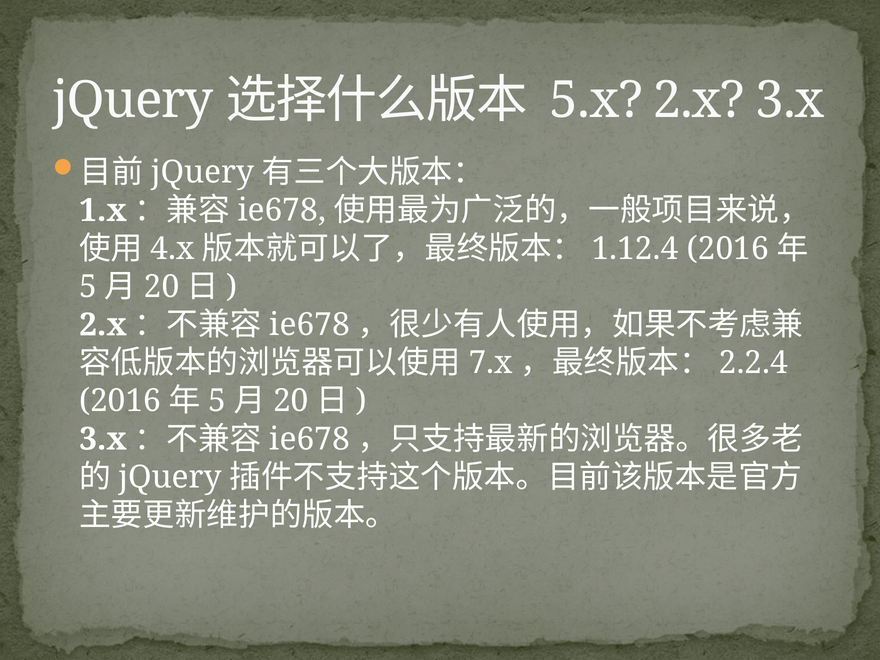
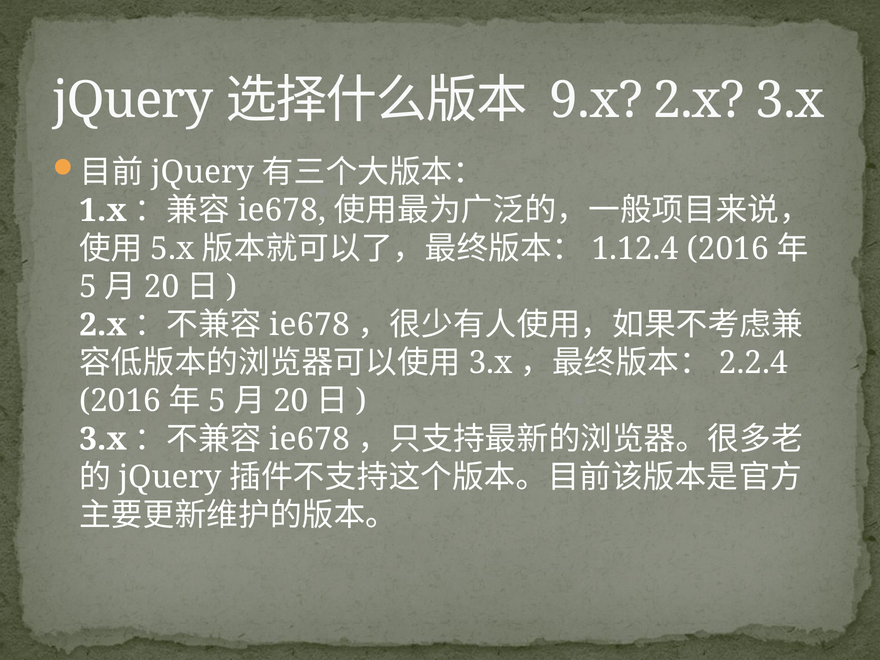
5.x: 5.x -> 9.x (596, 100)
4.x: 4.x -> 5.x (172, 249)
7.x: 7.x -> 3.x (491, 363)
